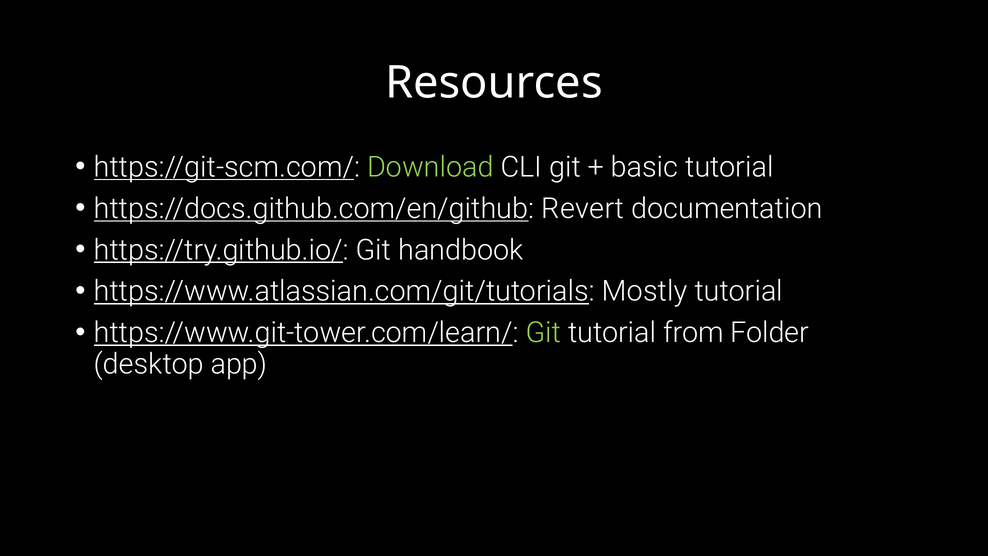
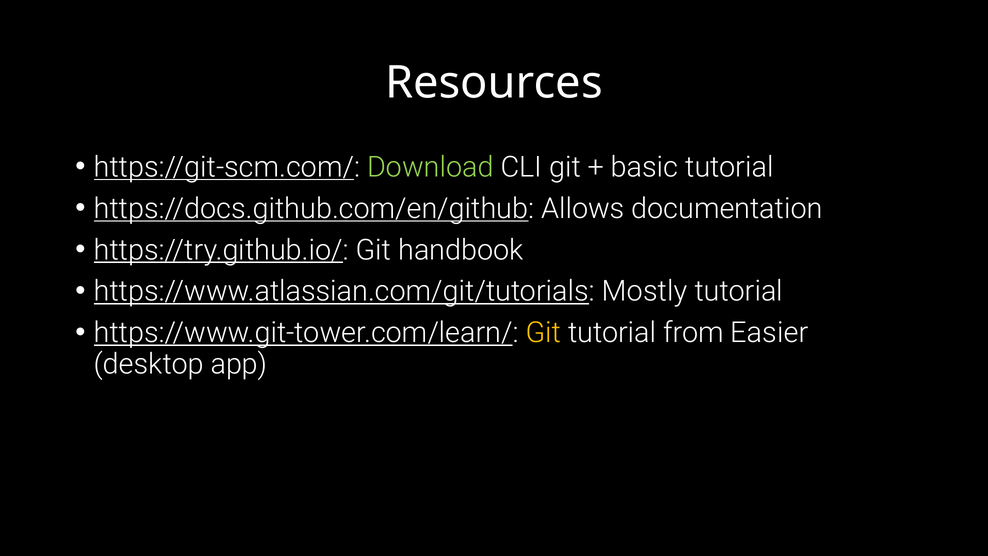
Revert: Revert -> Allows (583, 208)
Git colour: light green -> yellow (543, 333)
Folder: Folder -> Easier (769, 333)
